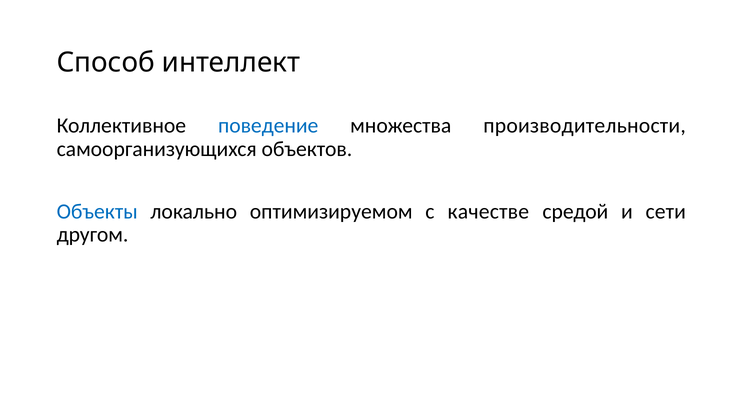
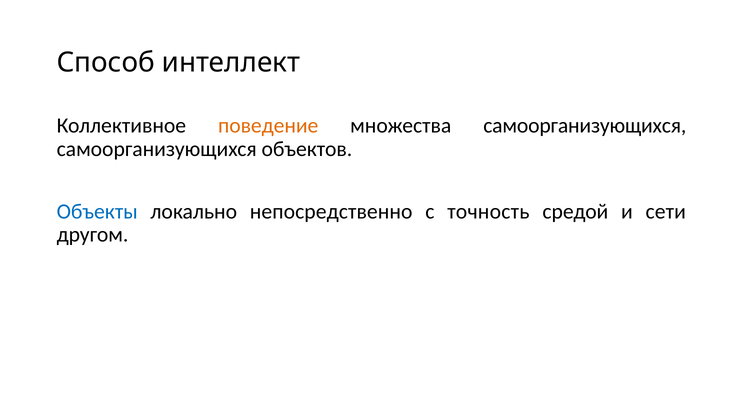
поведение colour: blue -> orange (268, 126)
множества производительности: производительности -> самоорганизующихся (585, 126)
оптимизируемом: оптимизируемом -> непосредственно (331, 211)
качестве: качестве -> точность (488, 211)
